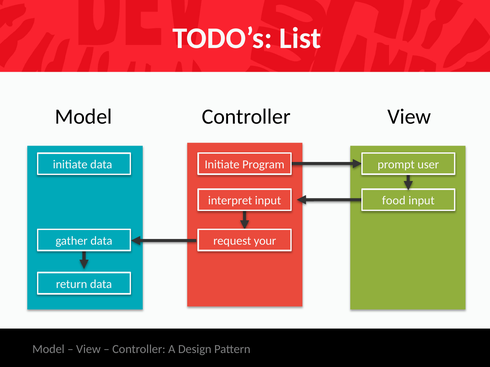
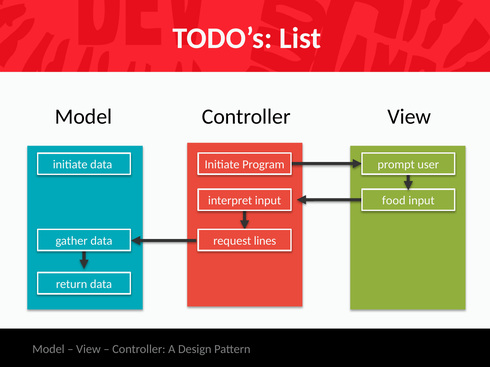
your: your -> lines (265, 241)
